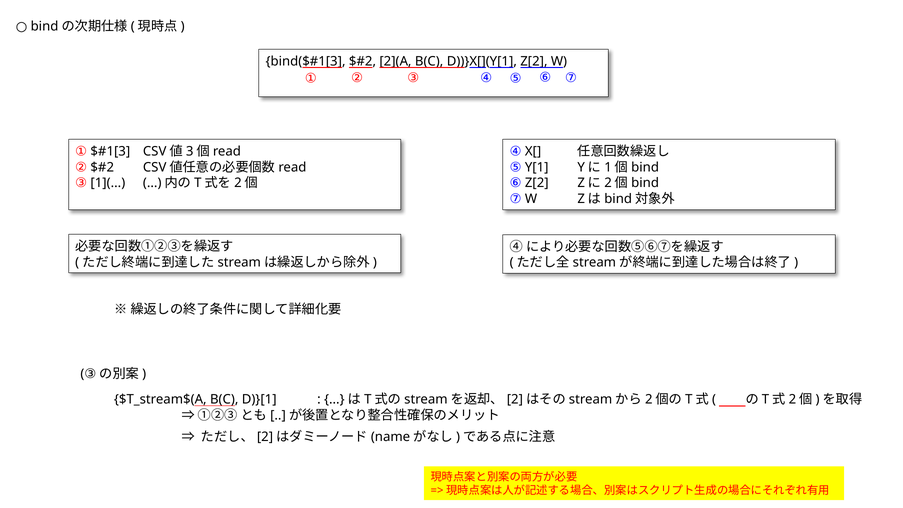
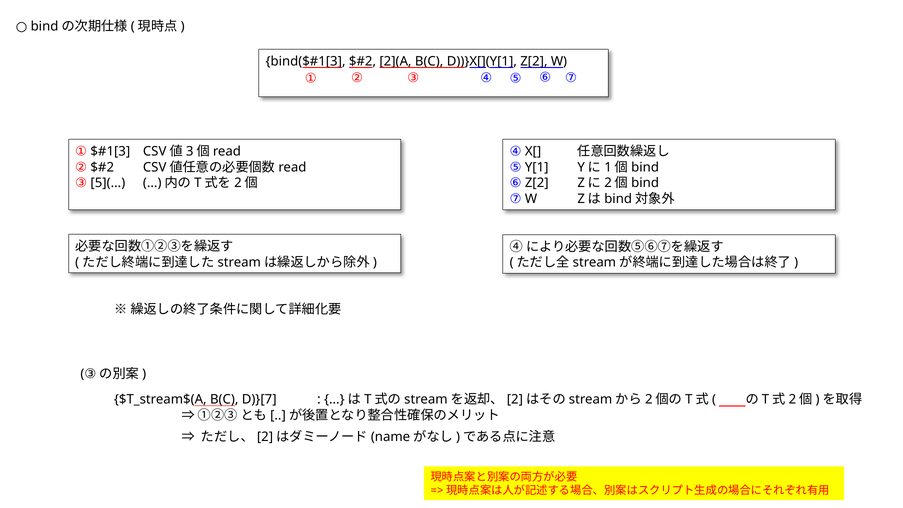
1](: 1]( -> 5]( (108, 183)
D)}[1: D)}[1 -> D)}[7 (259, 400)
